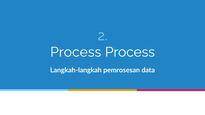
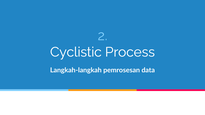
Process: Process -> Cyclistic (76, 52)
